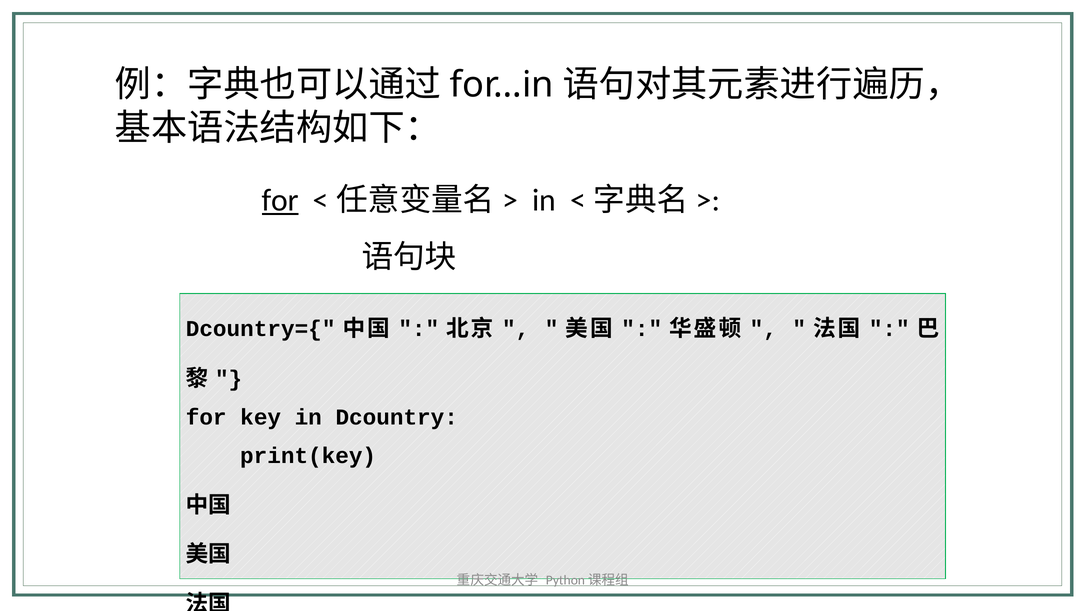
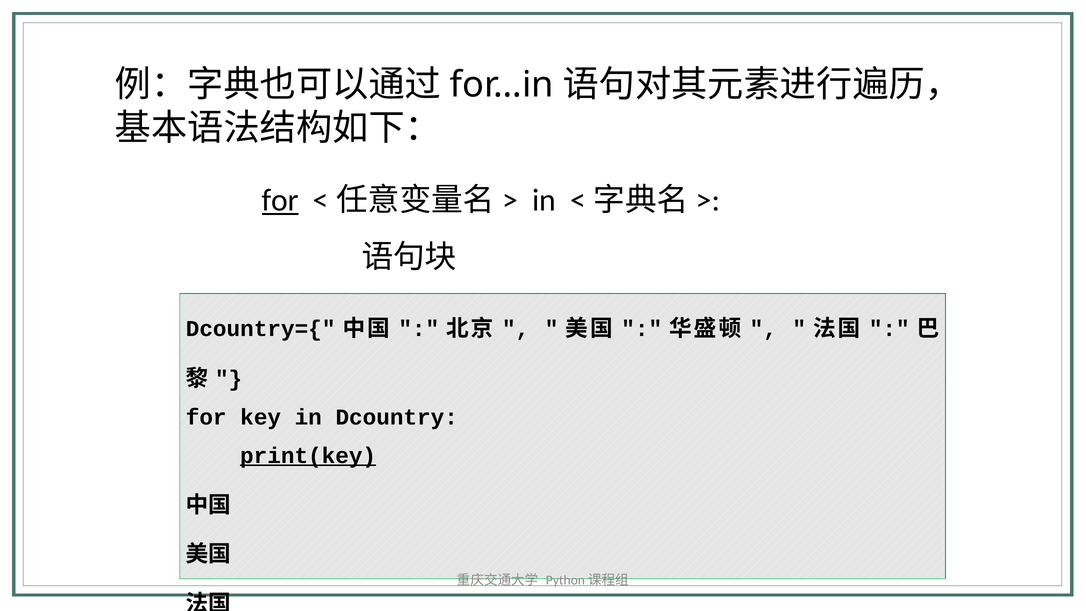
print(key underline: none -> present (308, 456)
